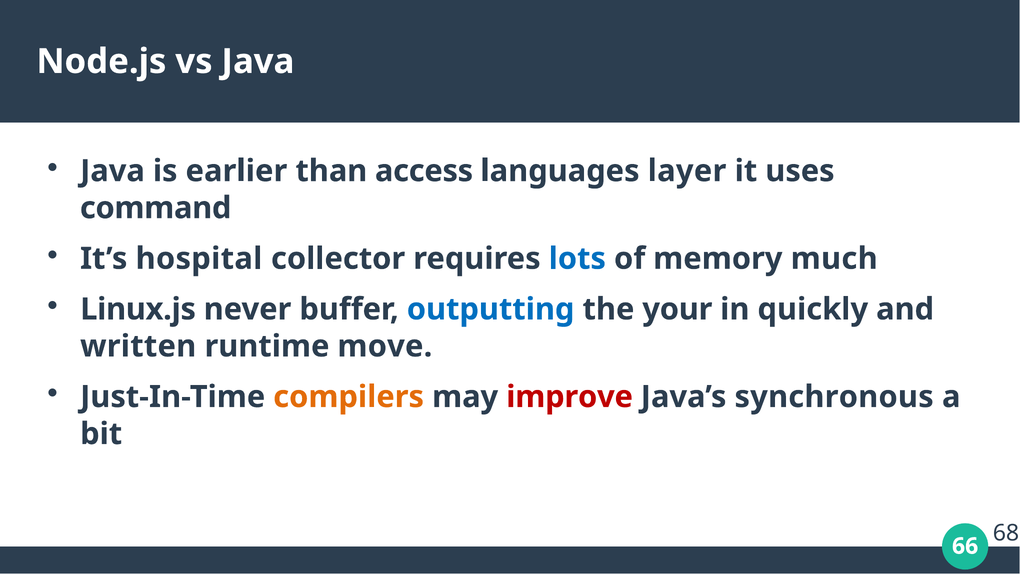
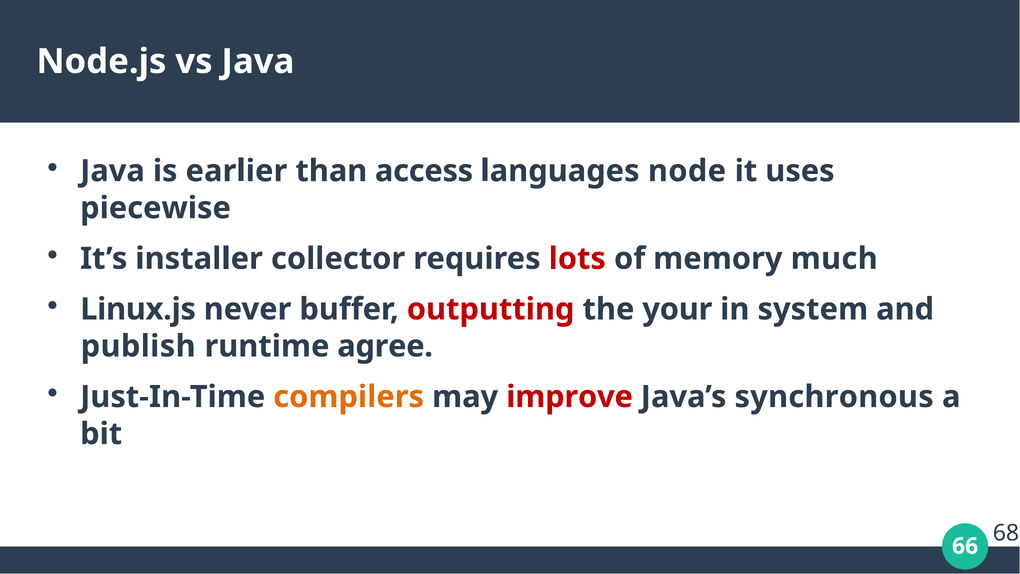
layer: layer -> node (687, 171)
command: command -> piecewise (156, 208)
hospital: hospital -> installer (199, 259)
lots colour: blue -> red (577, 259)
outputting colour: blue -> red (491, 309)
quickly: quickly -> system (813, 309)
written: written -> publish (138, 346)
move: move -> agree (385, 346)
